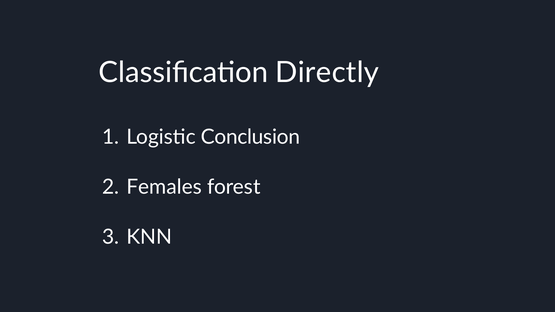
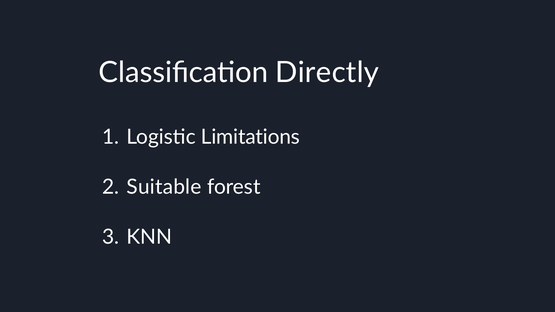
Conclusion: Conclusion -> Limitations (250, 137)
Females: Females -> Suitable (164, 187)
